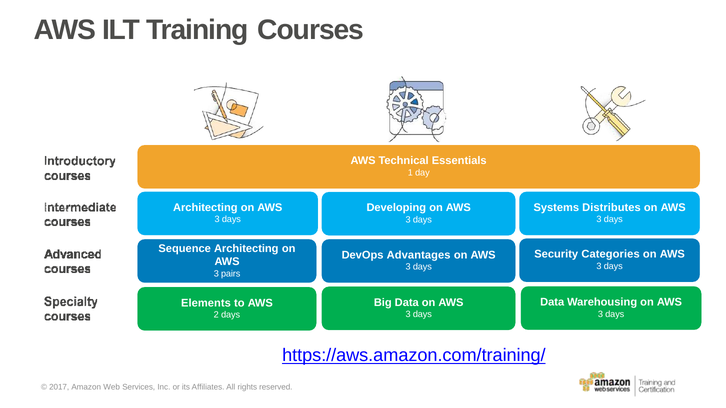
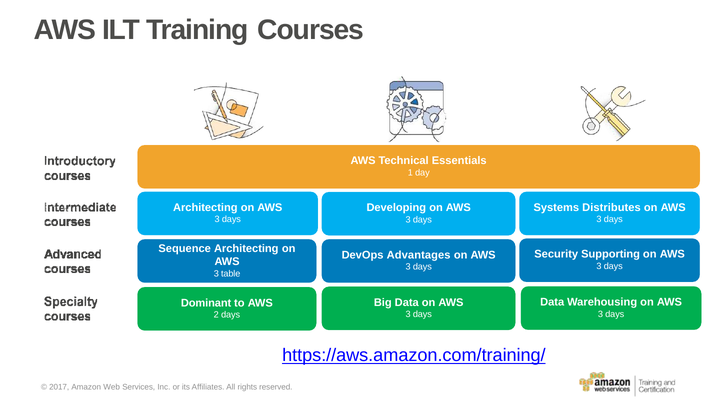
Categories: Categories -> Supporting (611, 255)
pairs: pairs -> table (231, 274)
Elements: Elements -> Dominant (206, 303)
